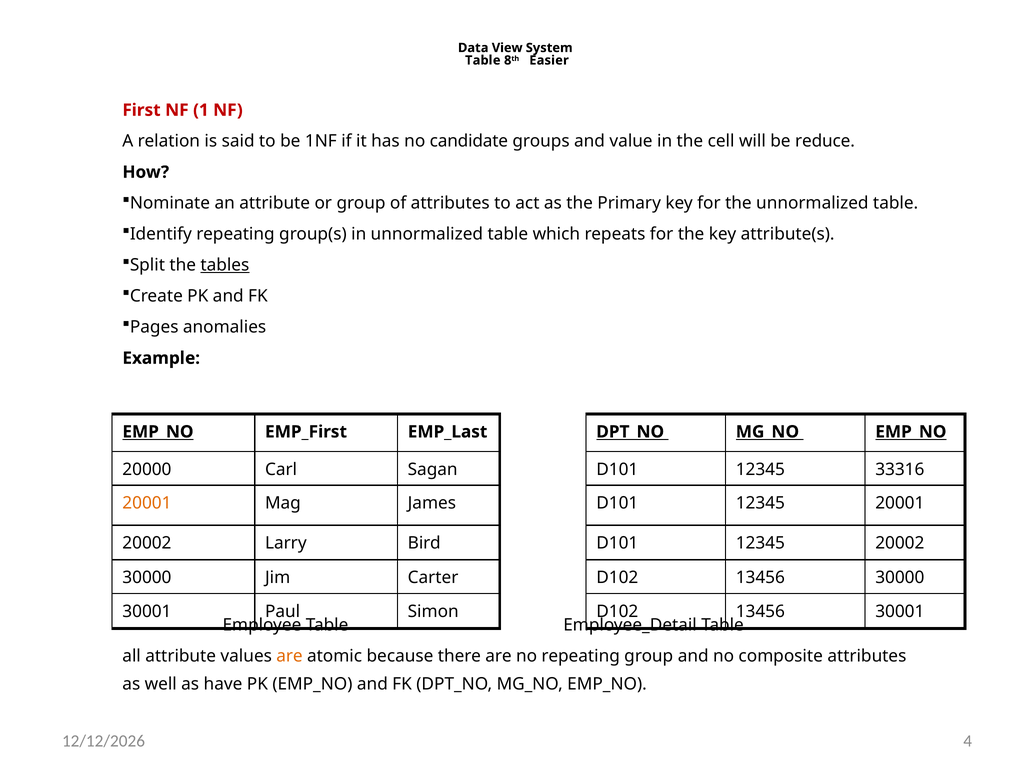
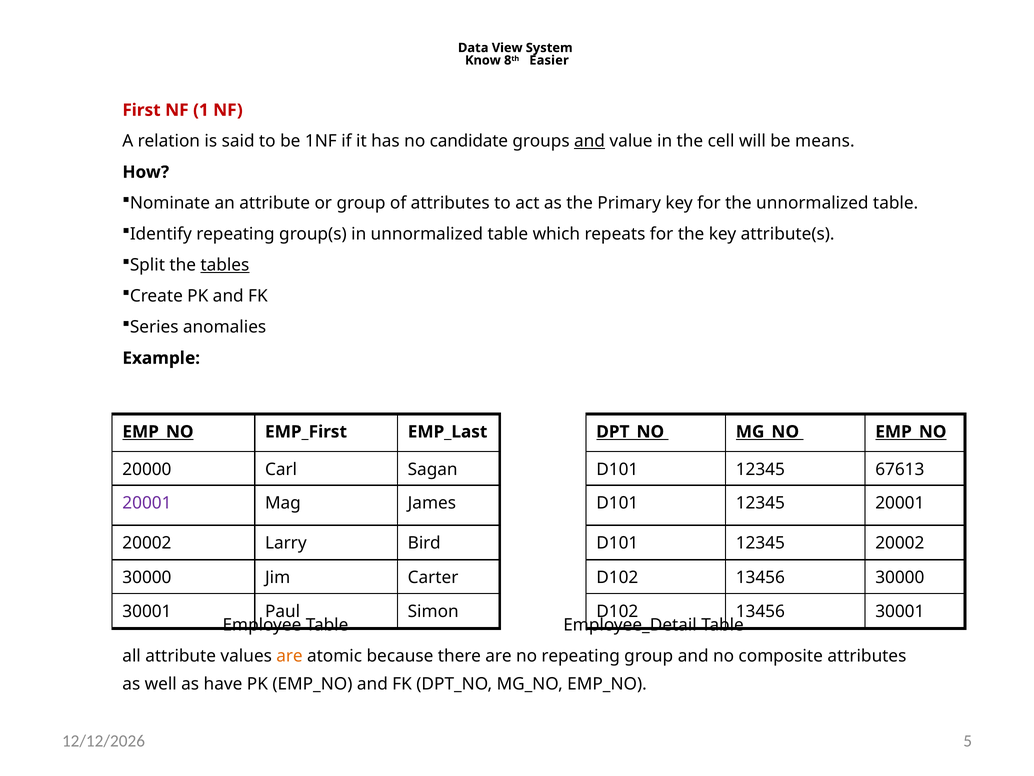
Table: Table -> Know (483, 60)
and underline: none -> present (589, 141)
reduce: reduce -> means (825, 141)
Pages: Pages -> Series (154, 327)
33316: 33316 -> 67613 (900, 469)
20001 colour: orange -> purple (147, 503)
4: 4 -> 5 (968, 740)
